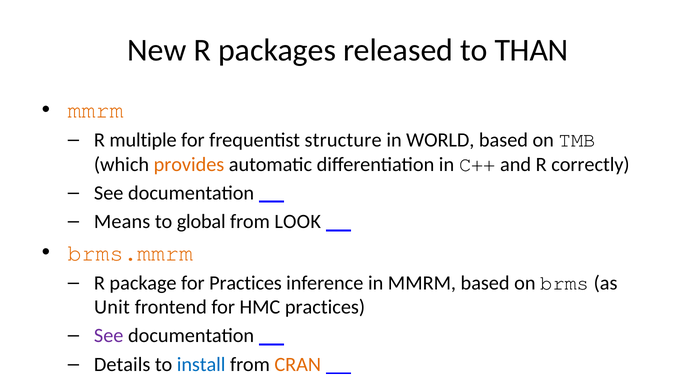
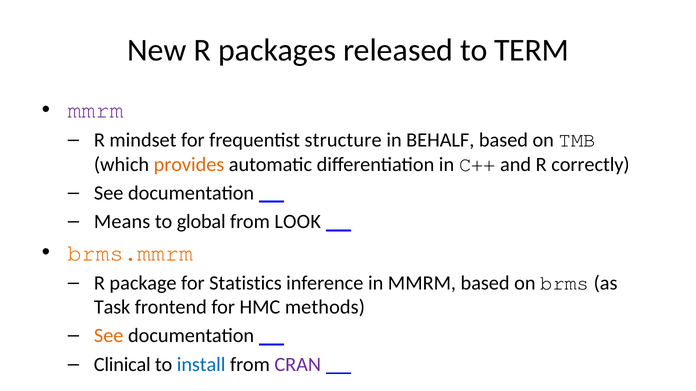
THAN: THAN -> TERM (531, 50)
mmrm colour: orange -> purple (96, 110)
multiple: multiple -> mindset (143, 140)
WORLD: WORLD -> BEHALF (440, 140)
for Practices: Practices -> Statistics (245, 283)
Unit: Unit -> Task (112, 308)
HMC practices: practices -> methods (325, 308)
See colour: purple -> orange (109, 336)
Details: Details -> Clinical (122, 365)
CRAN colour: orange -> purple (298, 365)
